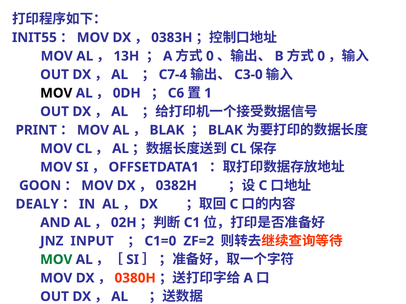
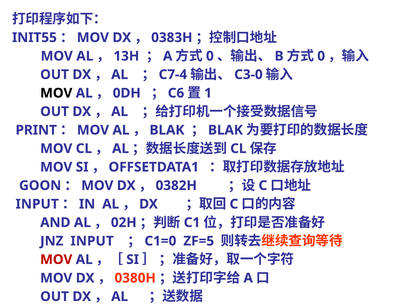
DEALY: DEALY -> INPUT (37, 204)
ZF=2: ZF=2 -> ZF=5 (199, 241)
MOV colour: green -> red (56, 260)
